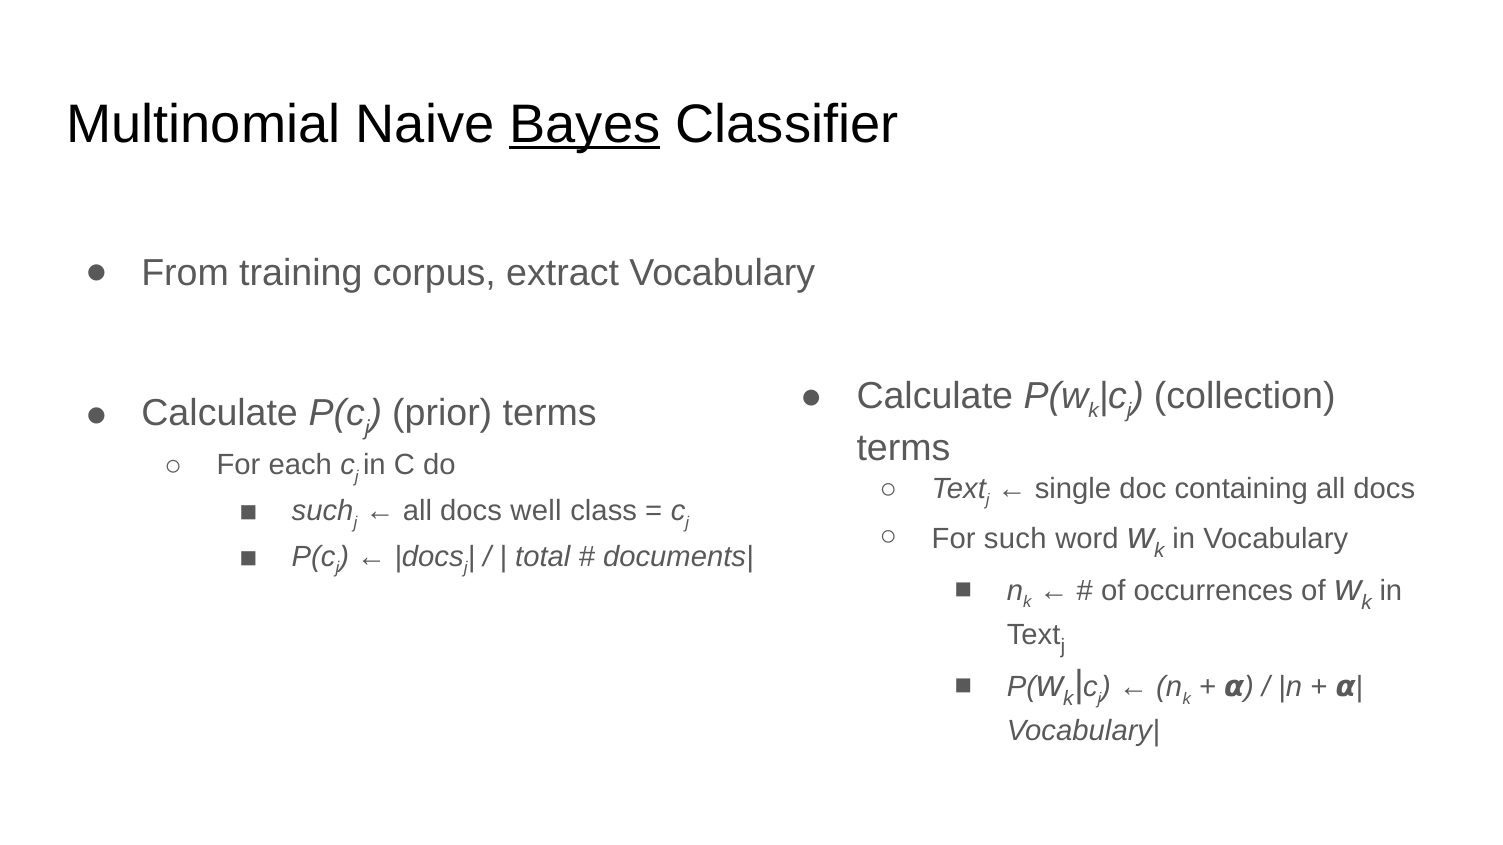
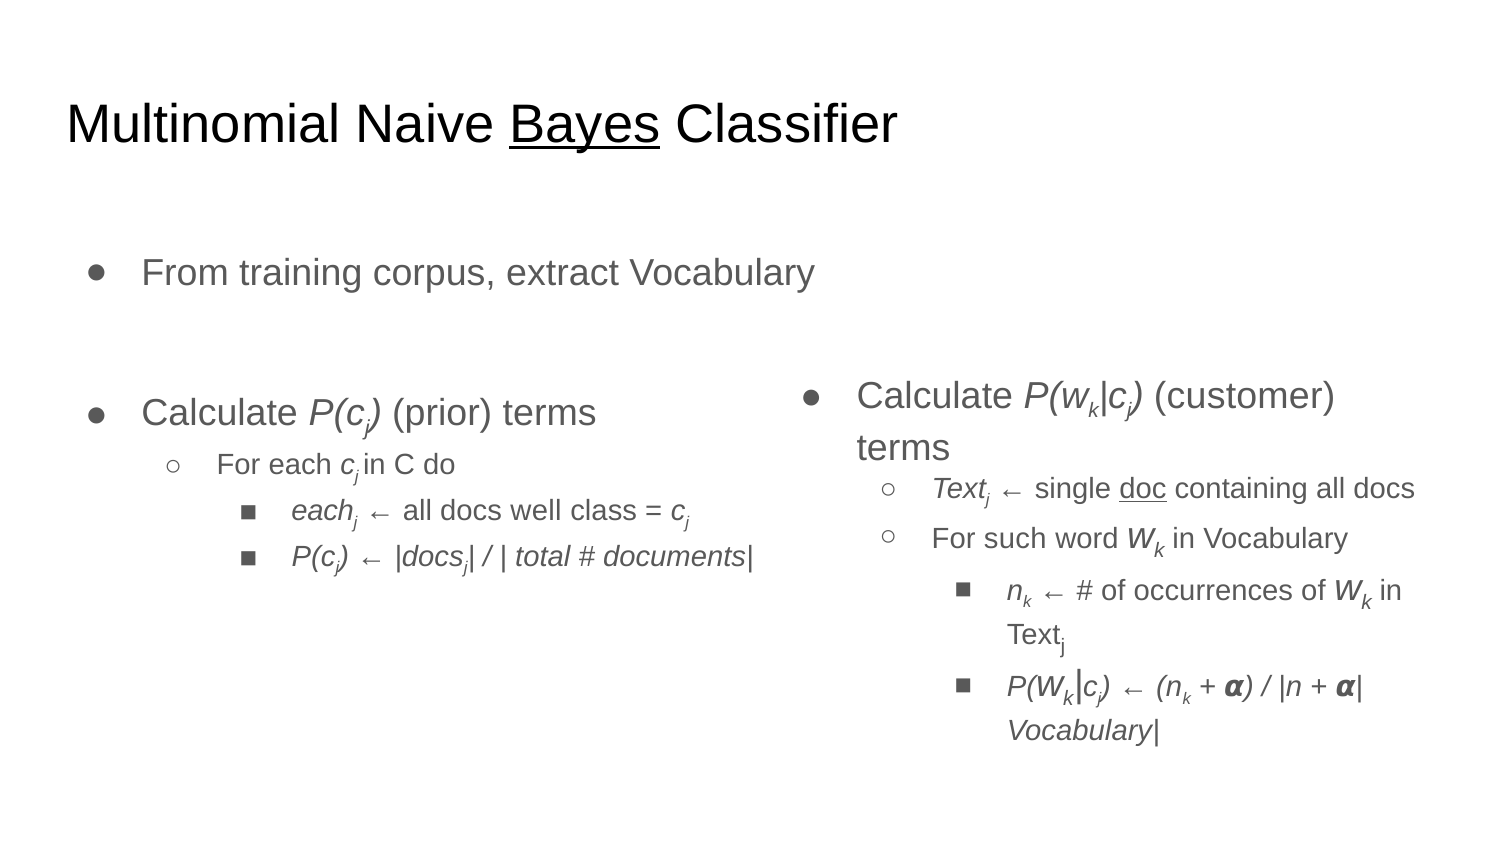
collection: collection -> customer (1245, 396)
doc underline: none -> present (1143, 489)
such: such -> each (323, 511)
